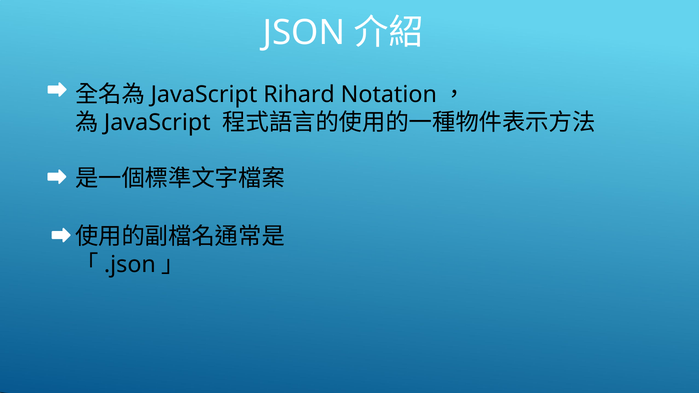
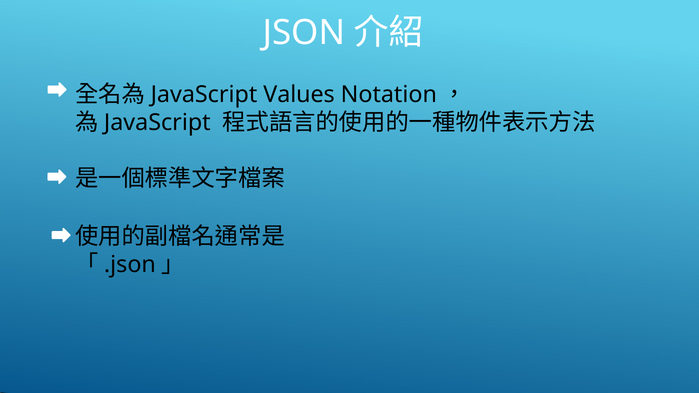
Rihard: Rihard -> Values (299, 94)
